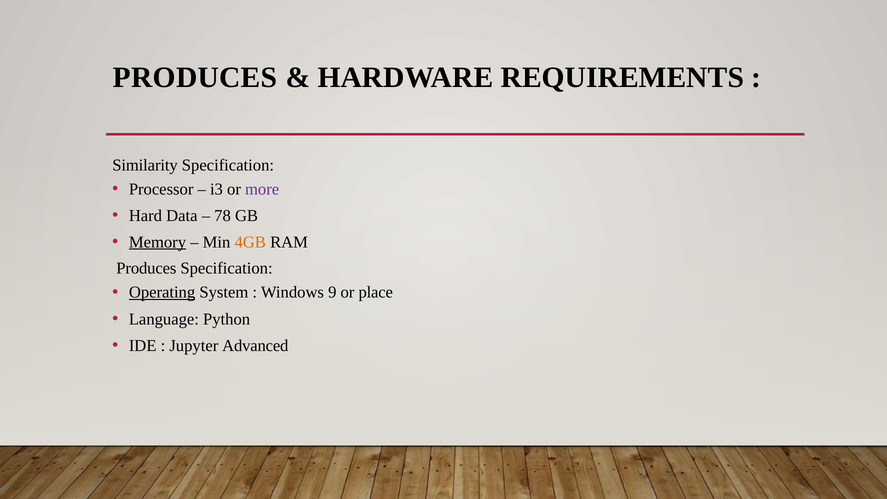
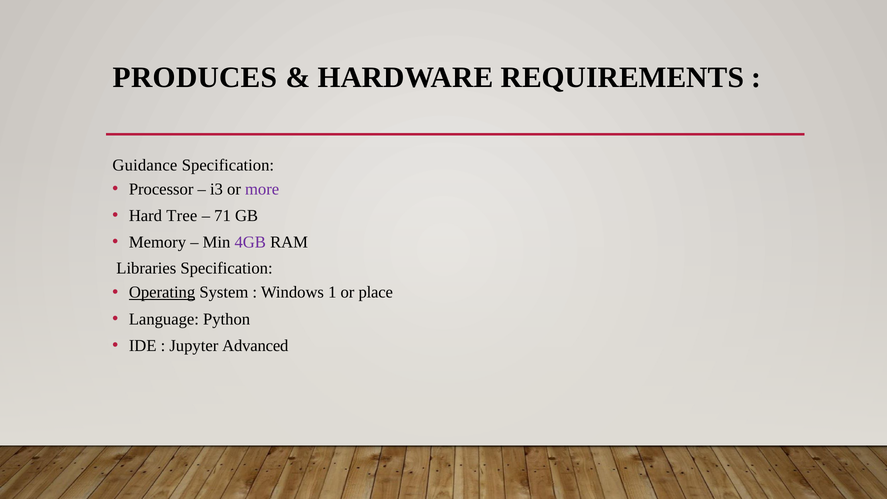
Similarity: Similarity -> Guidance (145, 165)
Data: Data -> Tree (182, 216)
78: 78 -> 71 (223, 216)
Memory underline: present -> none (157, 242)
4GB colour: orange -> purple (250, 242)
Produces: Produces -> Libraries (146, 268)
9: 9 -> 1 (332, 292)
